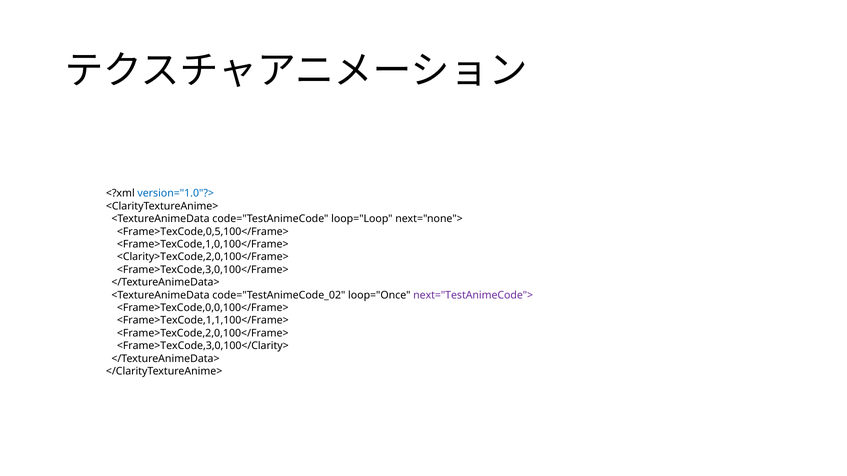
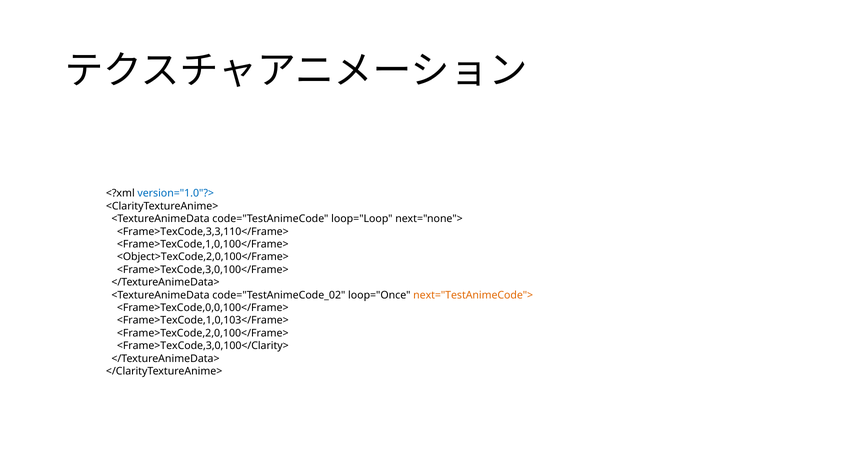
<Frame>TexCode,0,5,100</Frame>: <Frame>TexCode,0,5,100</Frame> -> <Frame>TexCode,3,3,110</Frame> (203, 232)
<Clarity>TexCode,2,0,100</Frame>: <Clarity>TexCode,2,0,100</Frame> -> <Object>TexCode,2,0,100</Frame> (203, 257)
next="TestAnimeCode"> colour: purple -> orange (473, 295)
<Frame>TexCode,1,1,100</Frame>: <Frame>TexCode,1,1,100</Frame> -> <Frame>TexCode,1,0,103</Frame> (203, 321)
